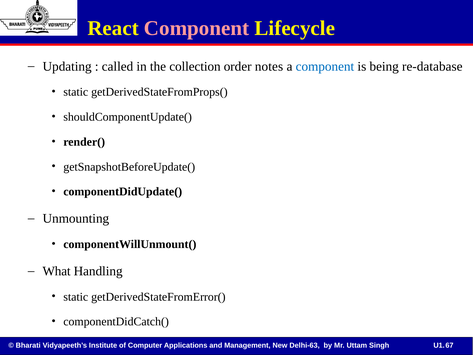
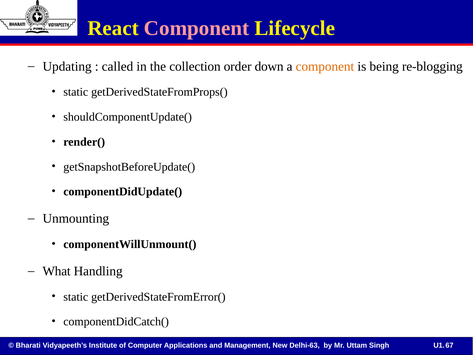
notes: notes -> down (269, 66)
component colour: blue -> orange (325, 66)
re-database: re-database -> re-blogging (432, 66)
